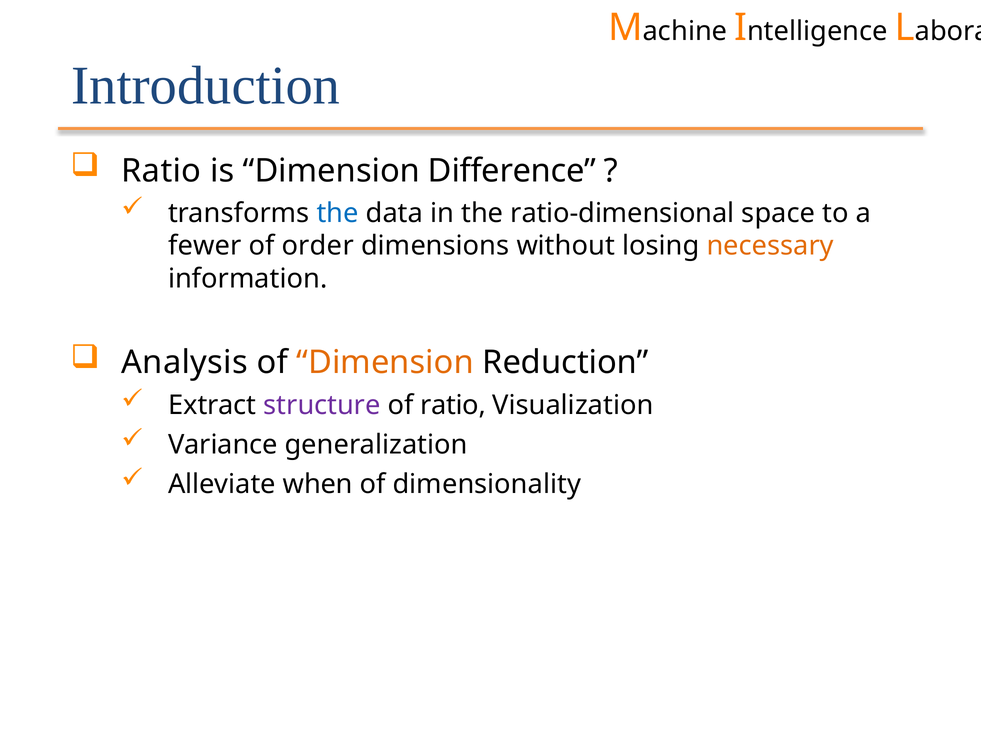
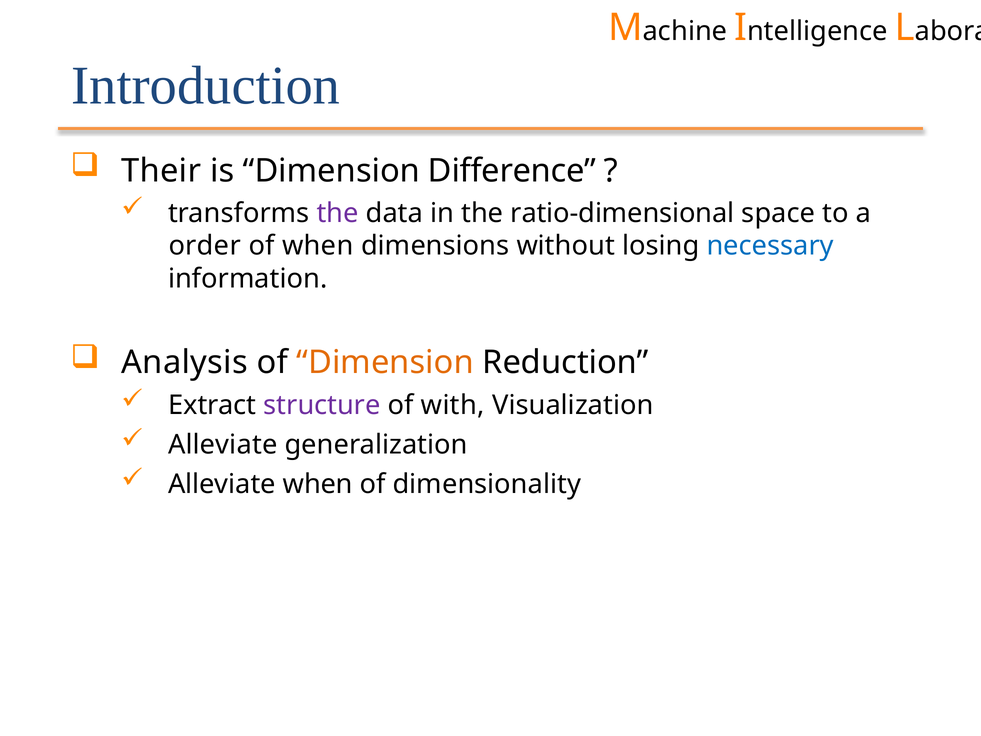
Ratio: Ratio -> Their (161, 171)
the colour: blue -> purple (338, 213)
fewer: fewer -> order (205, 246)
of order: order -> when (318, 246)
necessary colour: orange -> blue (770, 246)
of ratio: ratio -> with (453, 405)
Variance: Variance -> Alleviate (223, 444)
